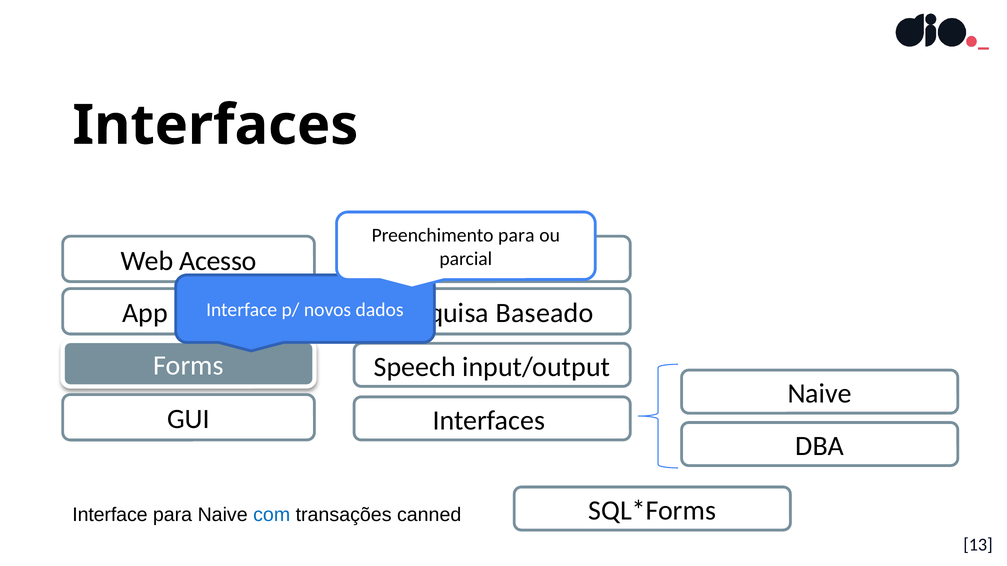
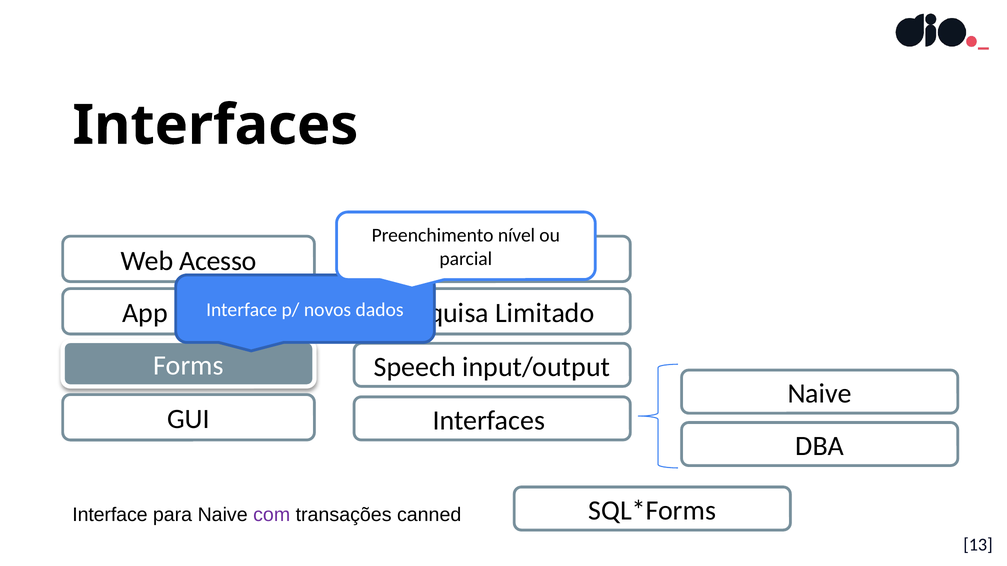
Preenchimento para: para -> nível (517, 236)
Baseado: Baseado -> Limitado (545, 313)
com colour: blue -> purple (272, 515)
